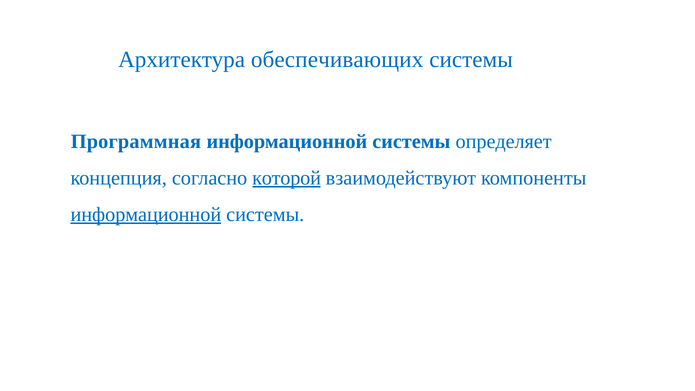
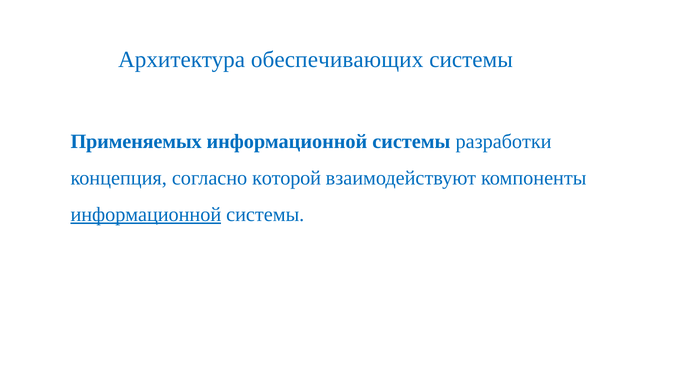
Программная: Программная -> Применяемых (136, 142)
определяет: определяет -> разработки (504, 142)
которой underline: present -> none (287, 178)
